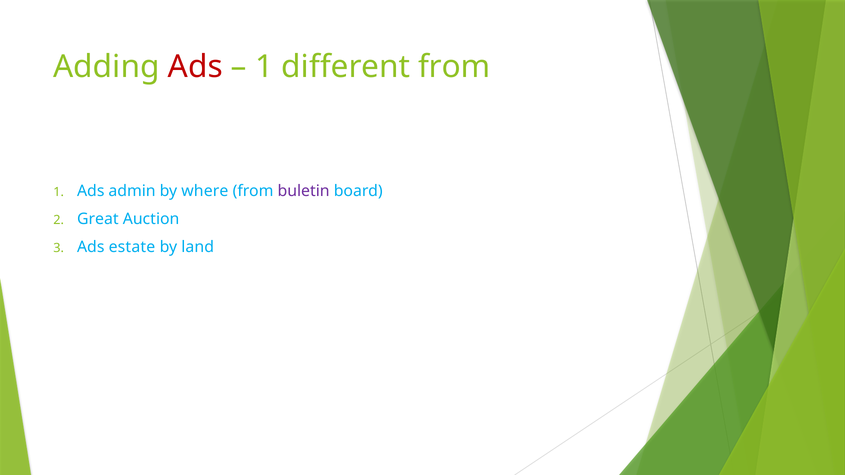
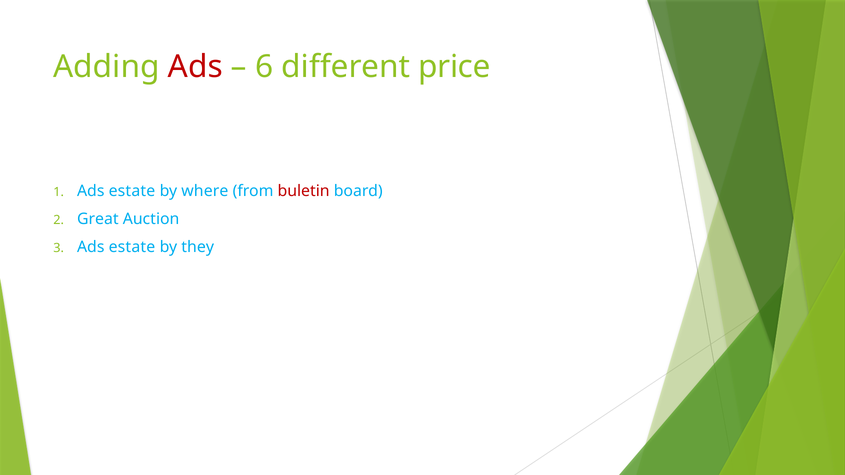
1: 1 -> 6 (264, 67)
different from: from -> price (454, 67)
admin: admin -> estate (132, 191)
buletin colour: purple -> red (304, 191)
land: land -> they (198, 247)
